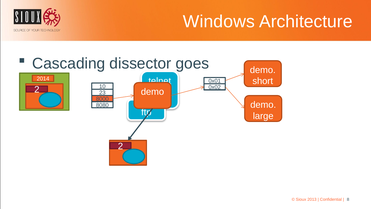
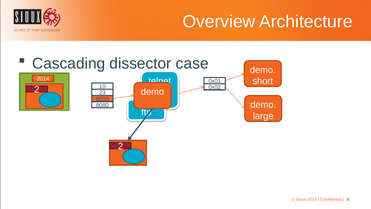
Windows: Windows -> Overview (219, 22)
goes: goes -> case (192, 63)
